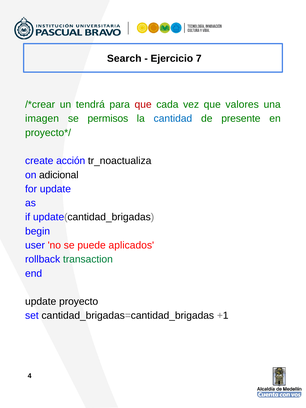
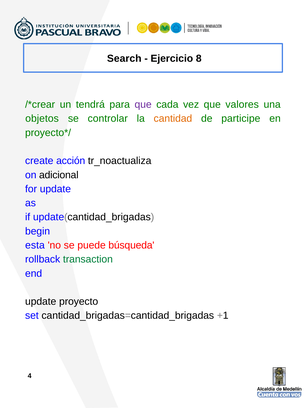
7: 7 -> 8 (199, 59)
que colour: red -> purple (143, 105)
imagen: imagen -> objetos (42, 119)
permisos: permisos -> controlar (108, 119)
cantidad colour: blue -> orange (173, 119)
presente: presente -> participe (241, 119)
user: user -> esta (35, 245)
aplicados: aplicados -> búsqueda (131, 245)
